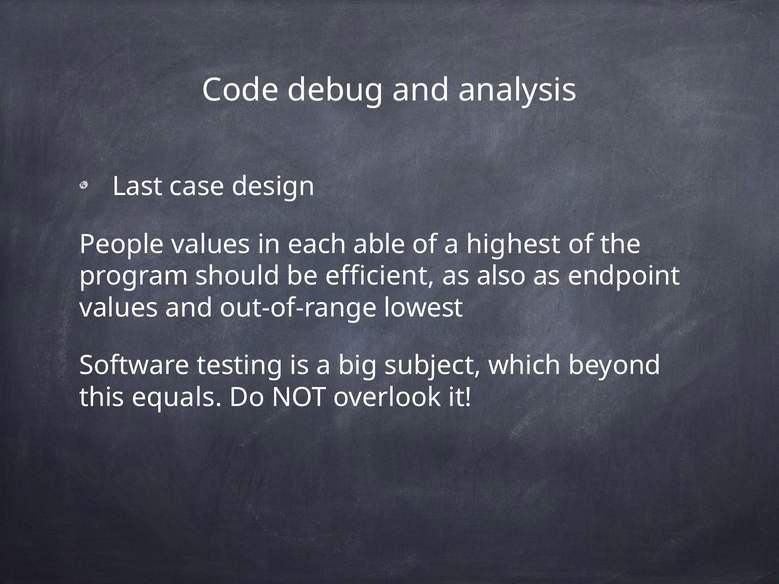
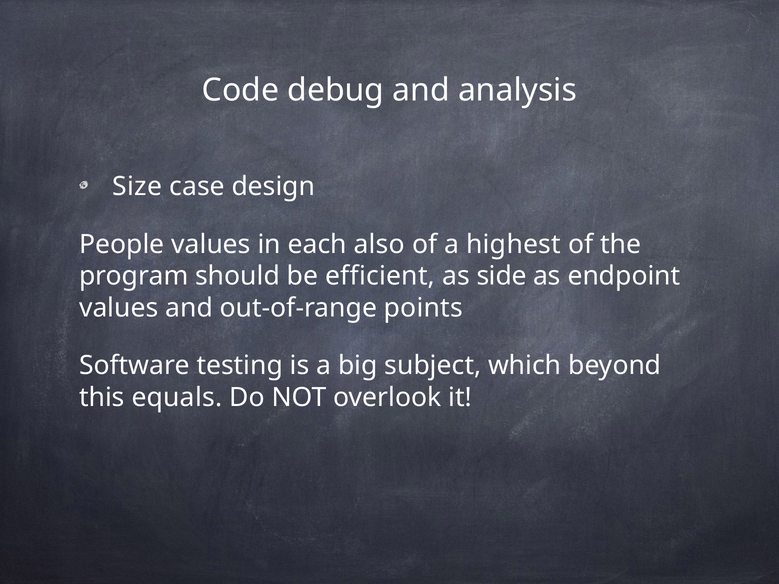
Last: Last -> Size (137, 187)
able: able -> also (379, 244)
also: also -> side (502, 276)
lowest: lowest -> points (423, 308)
